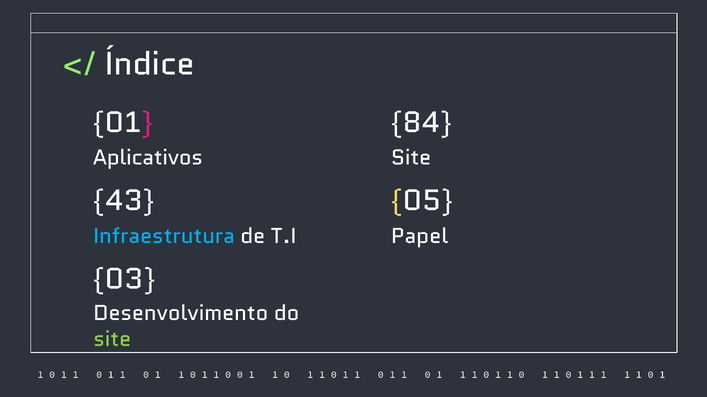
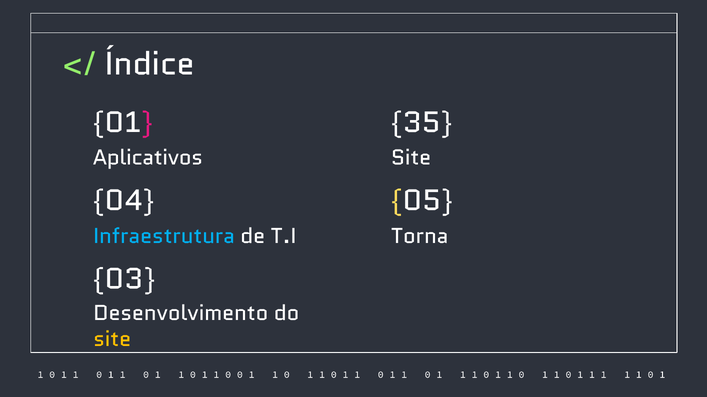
84: 84 -> 35 (422, 123)
43: 43 -> 04 (124, 201)
Papel: Papel -> Torna (420, 236)
site colour: light green -> yellow (112, 340)
